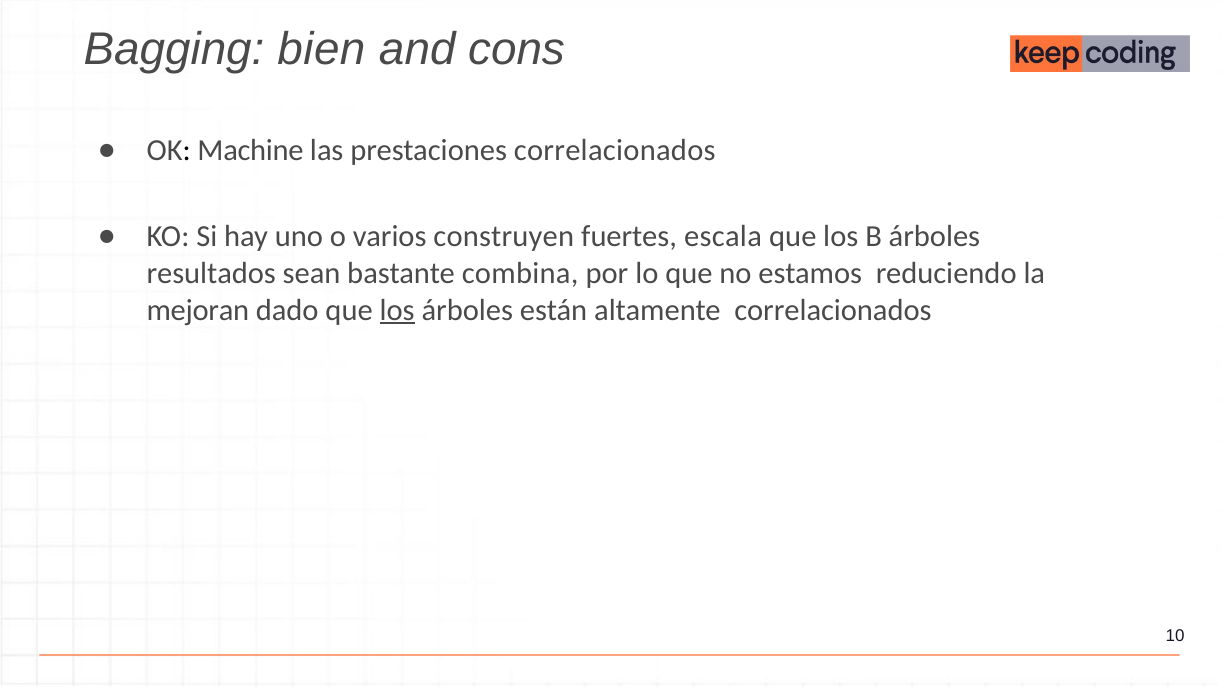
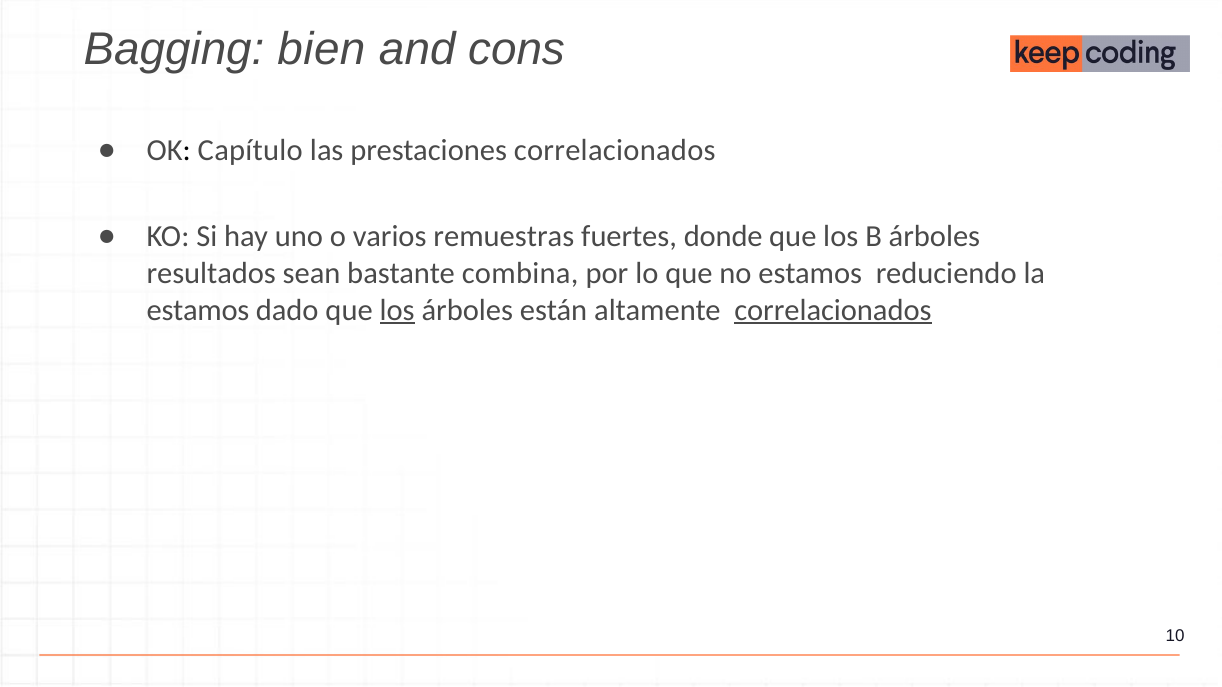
Machine: Machine -> Capítulo (250, 151)
construyen: construyen -> remuestras (504, 237)
escala: escala -> donde (723, 237)
mejoran: mejoran -> estamos (198, 310)
correlacionados underline: none -> present (833, 310)
